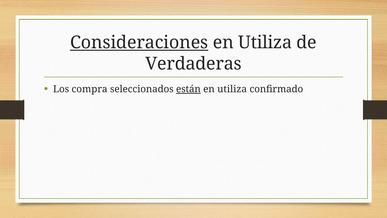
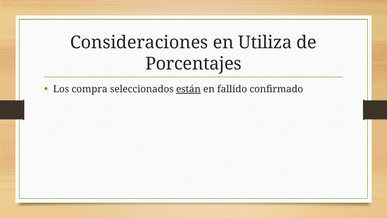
Consideraciones underline: present -> none (139, 42)
Verdaderas: Verdaderas -> Porcentajes (194, 64)
utiliza: utiliza -> fallido (232, 89)
